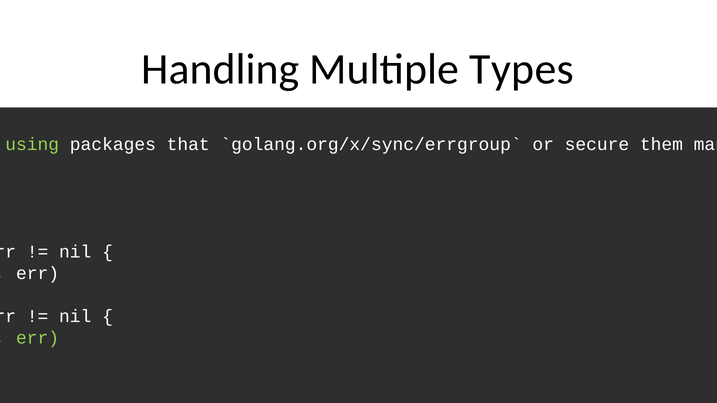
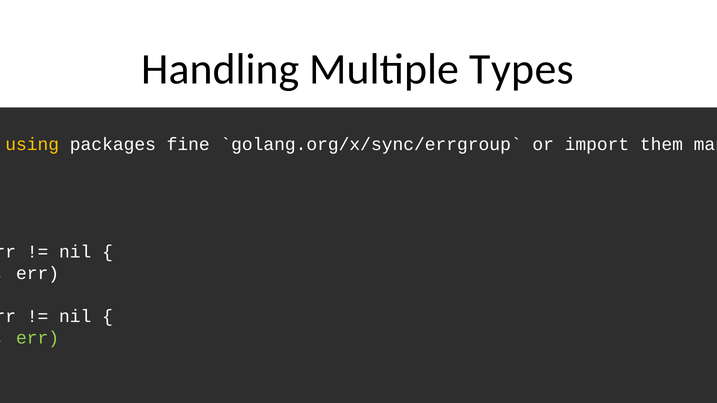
using colour: light green -> yellow (32, 145)
that: that -> fine (188, 145)
secure: secure -> import (597, 145)
